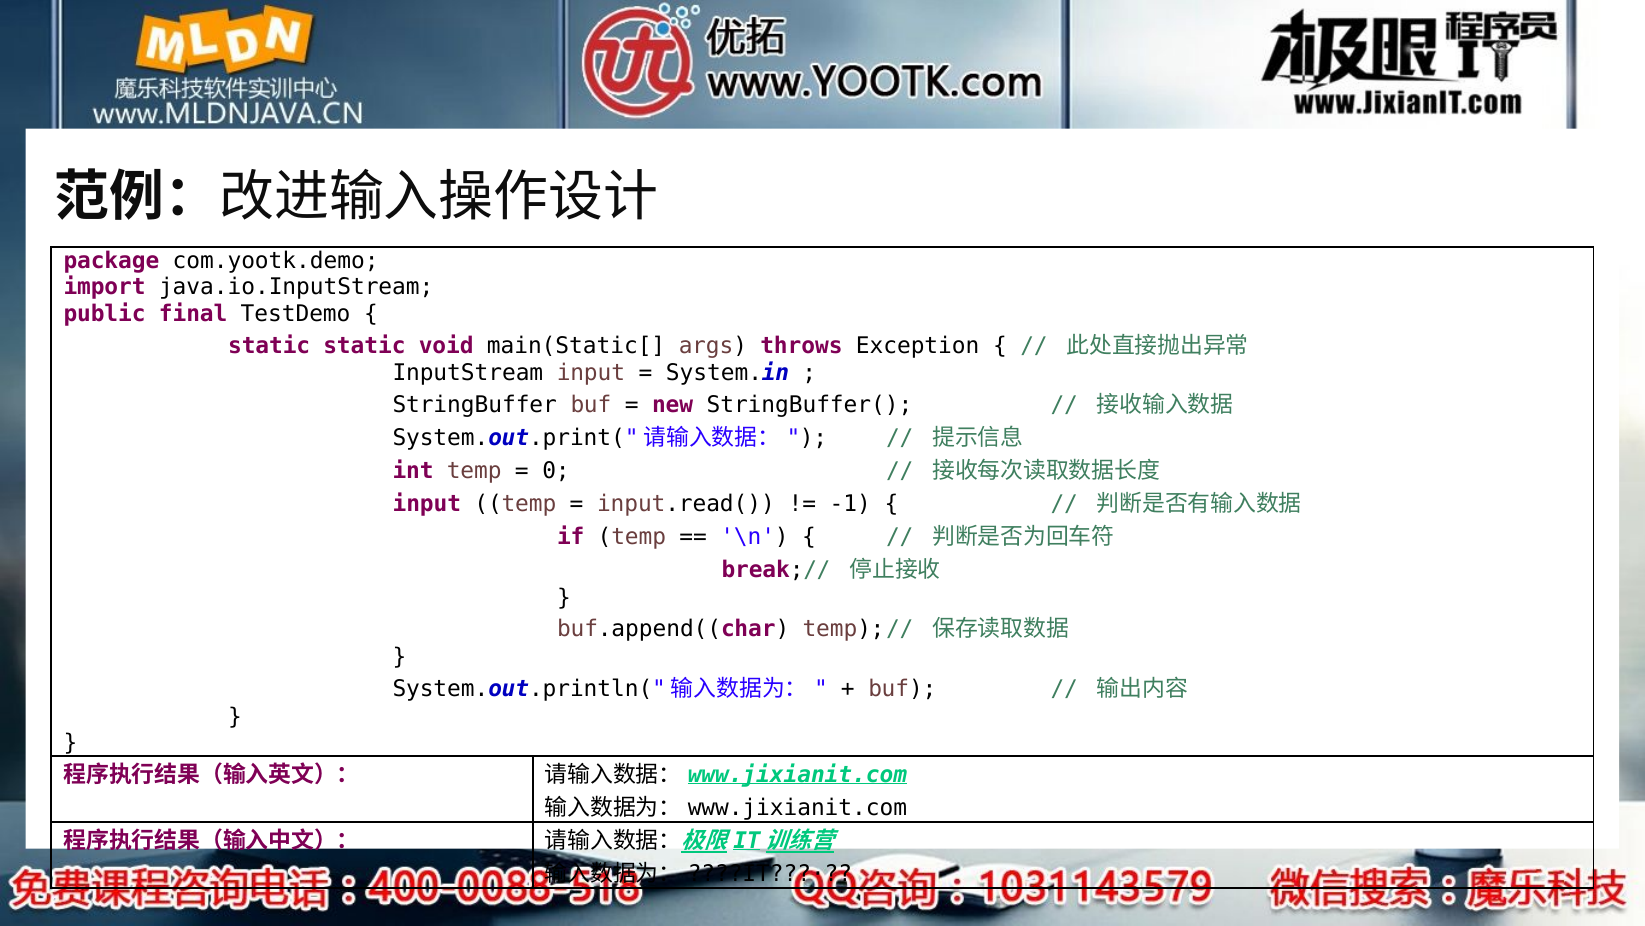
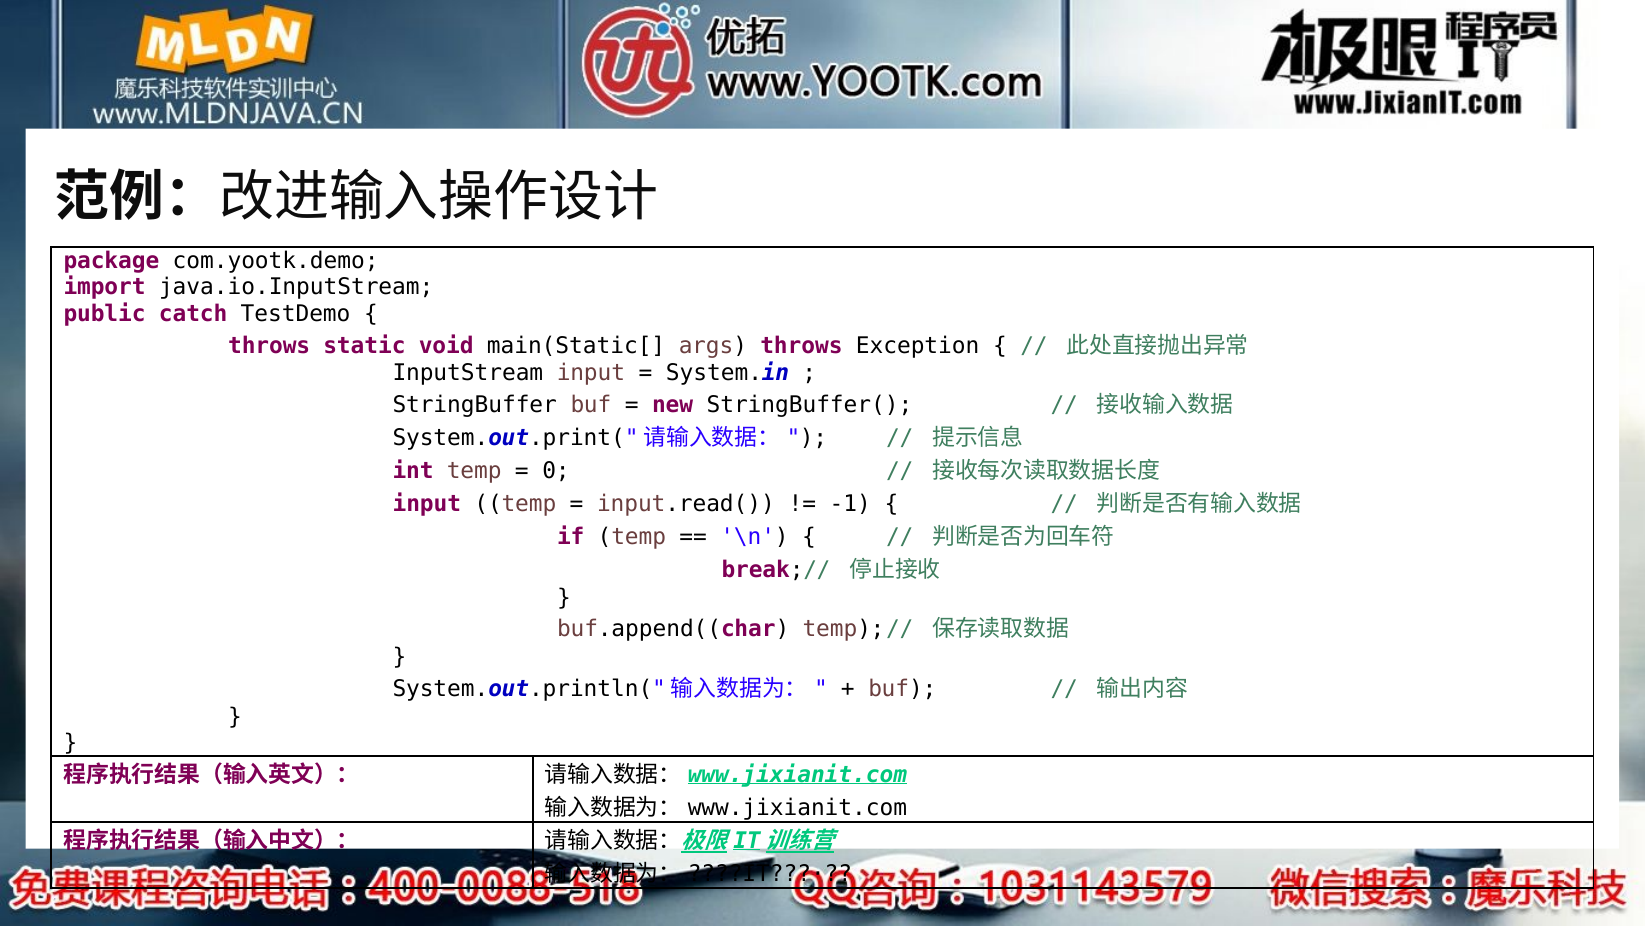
final: final -> catch (193, 314)
static: static -> throws (269, 345)
